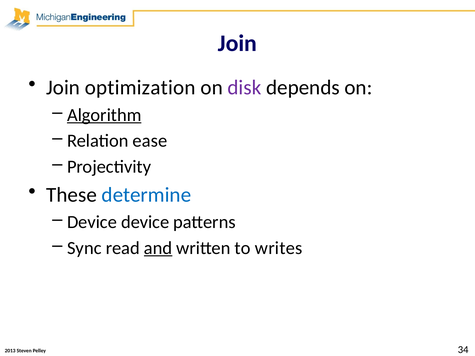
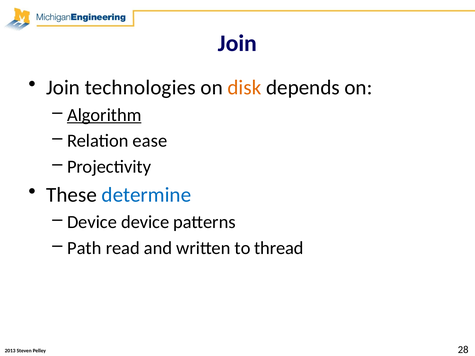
optimization: optimization -> technologies (140, 88)
disk colour: purple -> orange (244, 88)
Sync: Sync -> Path (84, 248)
and underline: present -> none (158, 248)
writes: writes -> thread (279, 248)
34: 34 -> 28 (463, 350)
